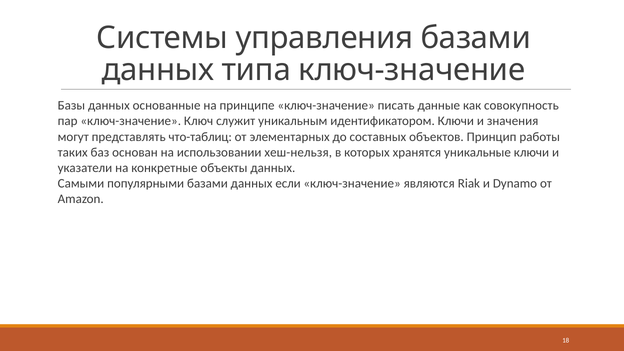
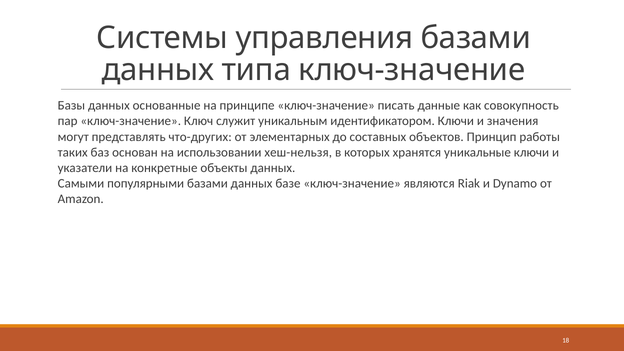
что-таблиц: что-таблиц -> что-других (200, 137)
если: если -> базе (288, 184)
